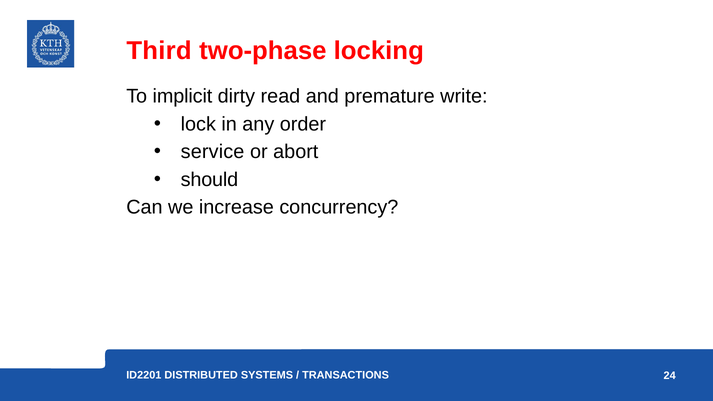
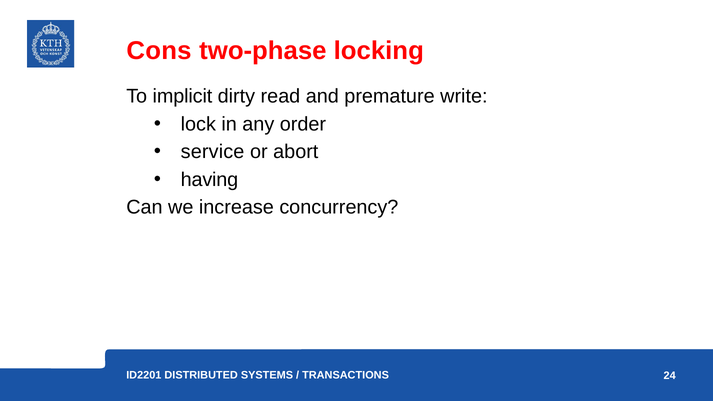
Third: Third -> Cons (159, 51)
should: should -> having (209, 180)
